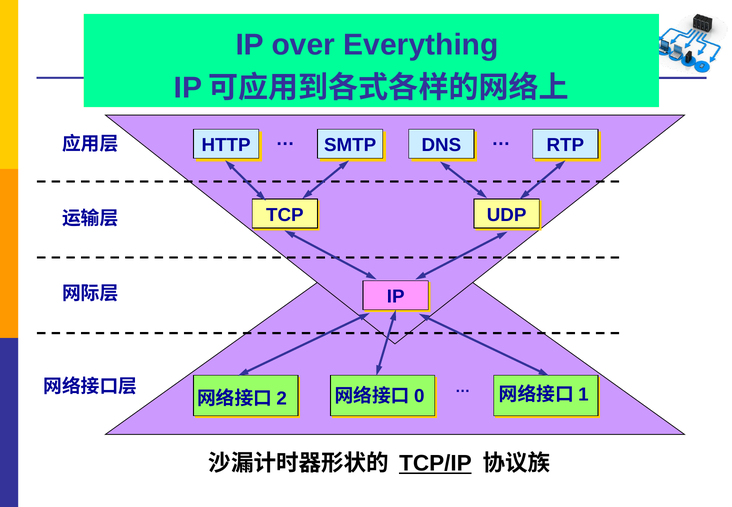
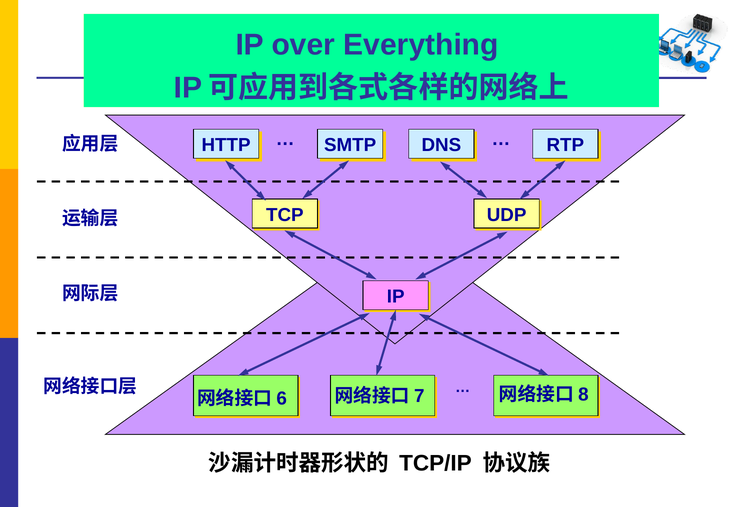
2: 2 -> 6 (282, 398)
0: 0 -> 7 (419, 396)
1: 1 -> 8 (583, 394)
TCP/IP underline: present -> none (435, 463)
